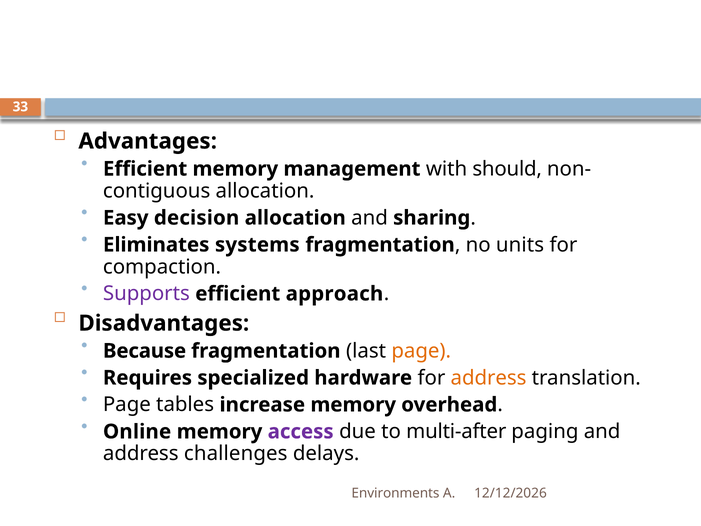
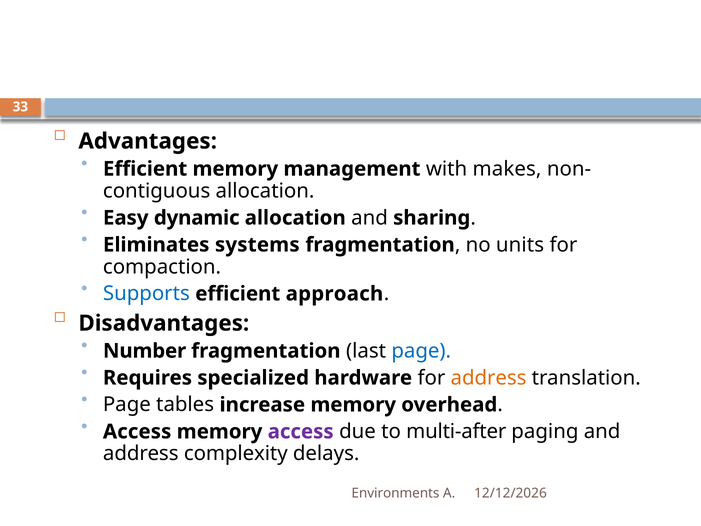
should: should -> makes (507, 169)
decision: decision -> dynamic (197, 218)
Supports colour: purple -> blue (146, 294)
Because: Because -> Number (145, 351)
page colour: orange -> blue (421, 351)
Online: Online -> Access (137, 431)
challenges: challenges -> complexity (236, 454)
